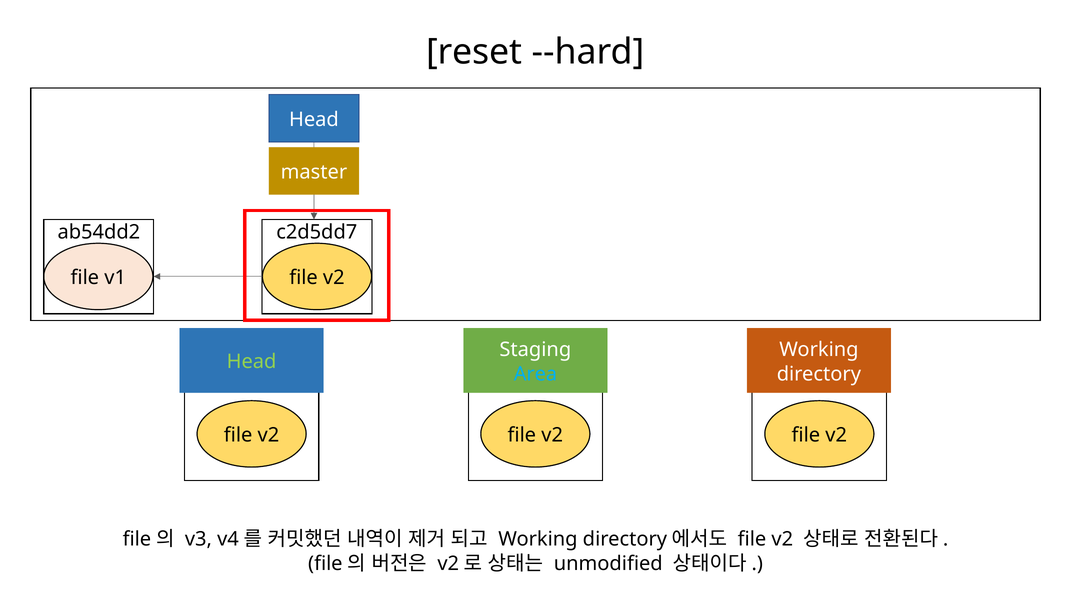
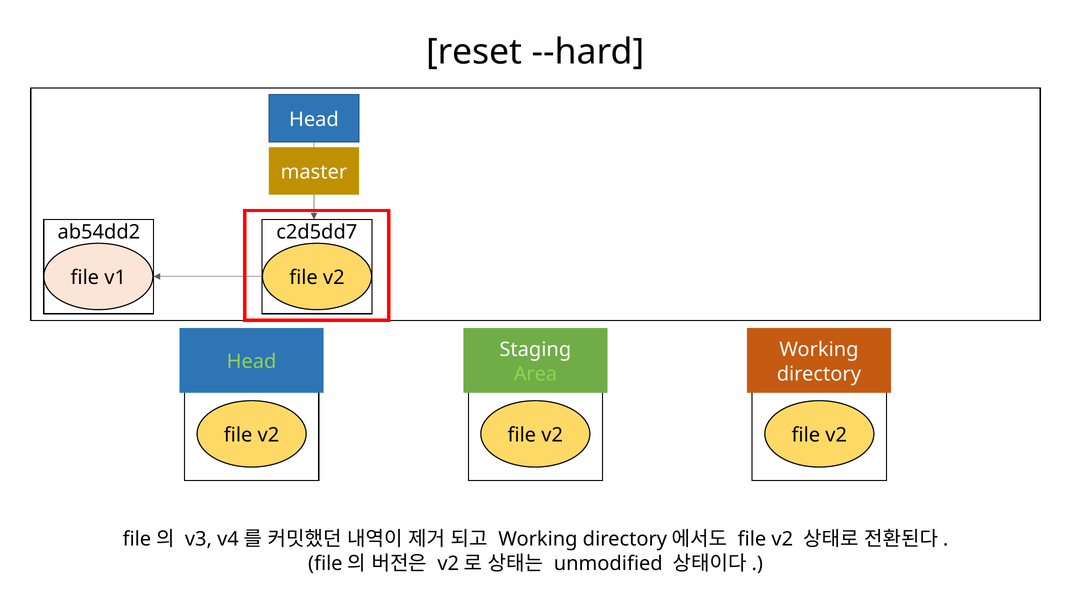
Area colour: light blue -> light green (535, 374)
